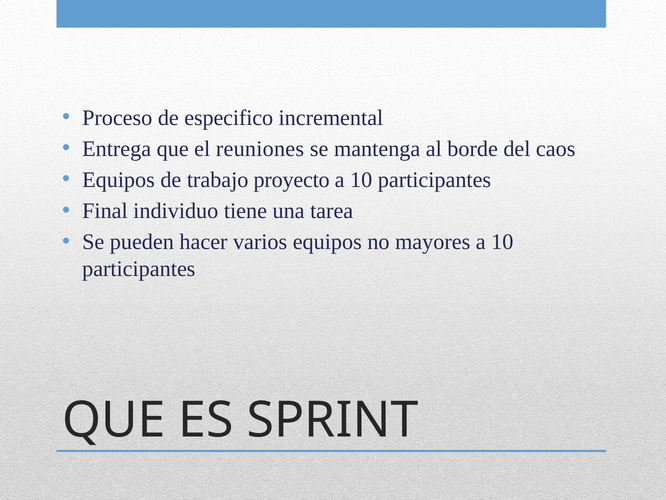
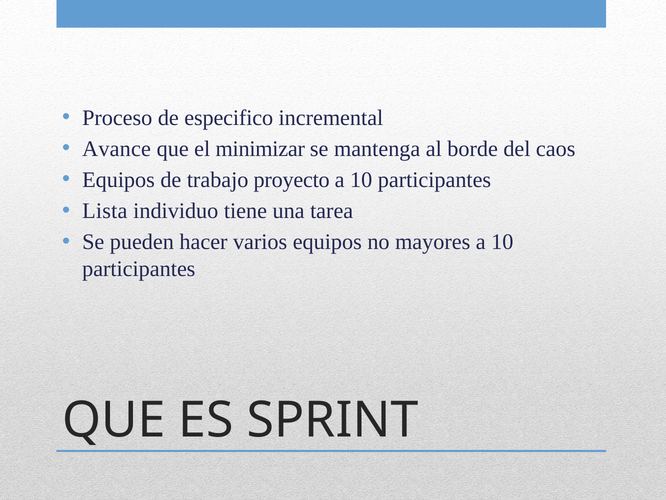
Entrega: Entrega -> Avance (117, 149)
reuniones: reuniones -> minimizar (260, 149)
Final: Final -> Lista (105, 211)
